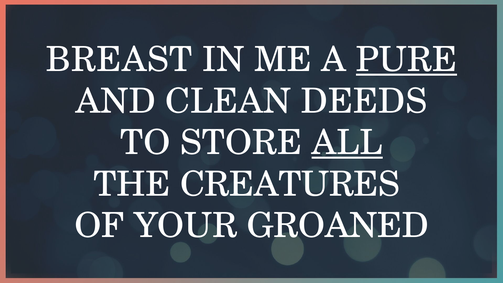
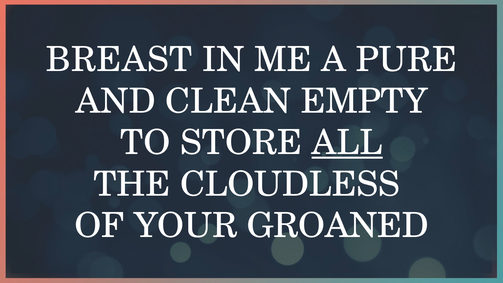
PURE underline: present -> none (406, 60)
DEEDS: DEEDS -> EMPTY (364, 101)
CREATURES: CREATURES -> CLOUDLESS (290, 184)
